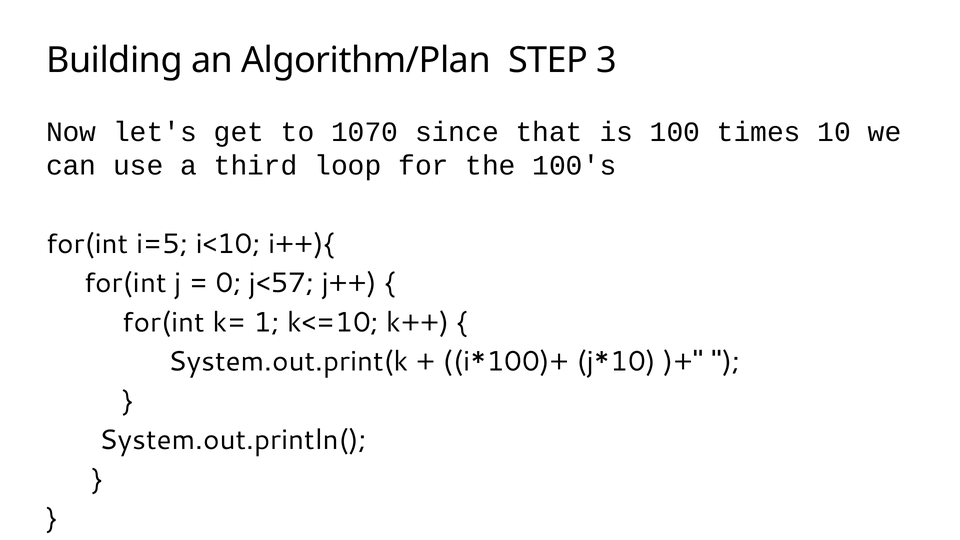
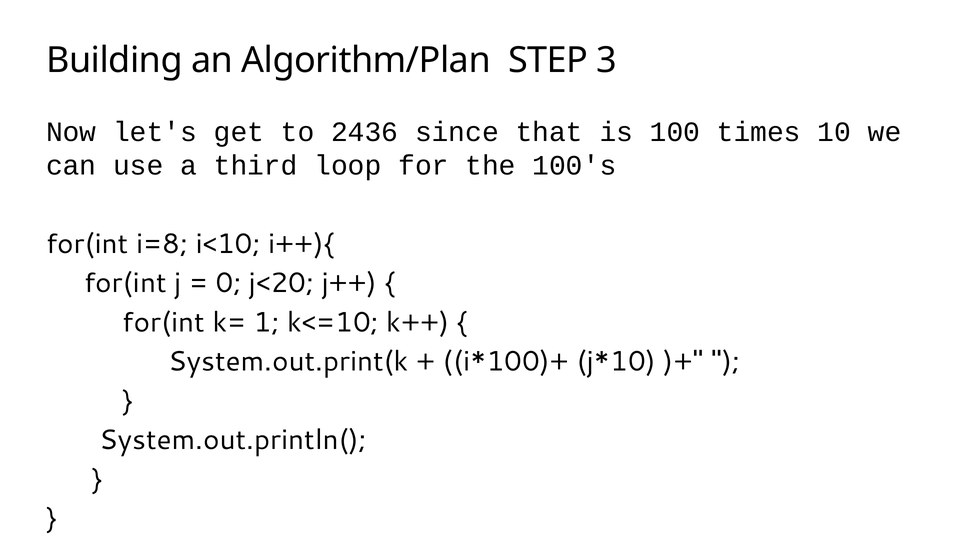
1070: 1070 -> 2436 (365, 132)
i=5: i=5 -> i=8 (162, 244)
j<57: j<57 -> j<20 (281, 283)
